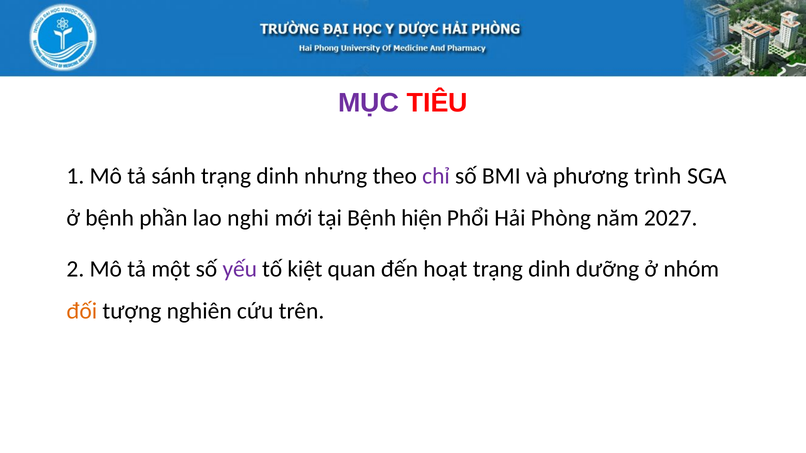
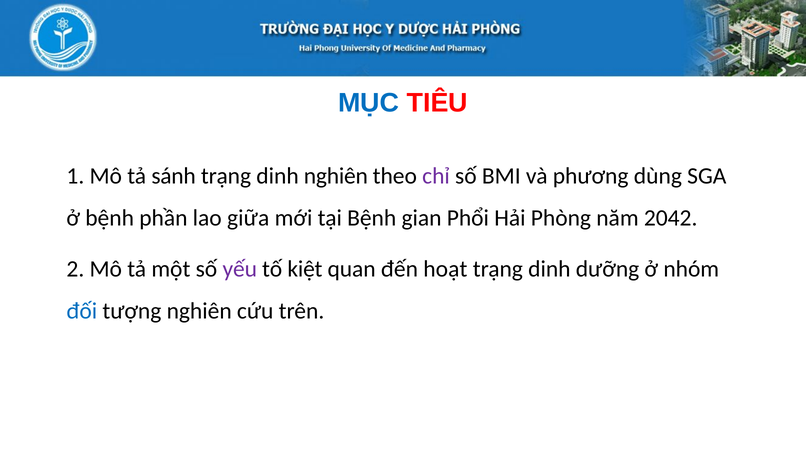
MỤC colour: purple -> blue (369, 103)
dinh nhưng: nhưng -> nghiên (336, 176)
trình: trình -> dùng (658, 176)
nghi: nghi -> giữa (248, 218)
hiện: hiện -> gian (422, 218)
2027: 2027 -> 2042 (671, 218)
đối colour: orange -> blue (82, 311)
